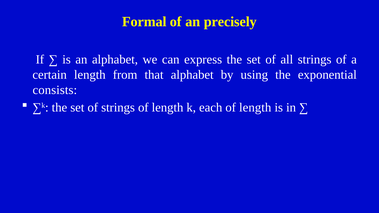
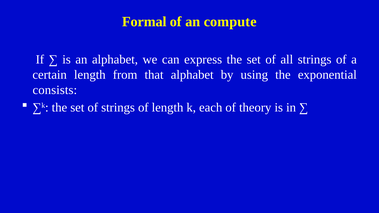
precisely: precisely -> compute (230, 22)
each of length: length -> theory (255, 108)
